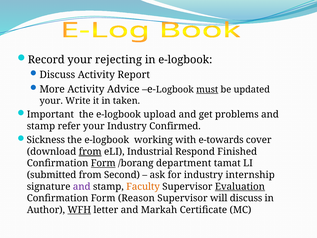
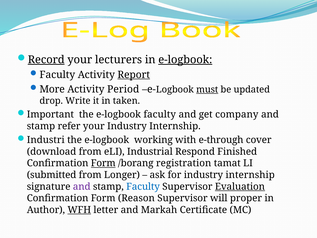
Record underline: none -> present (46, 60)
rejecting: rejecting -> lecturers (119, 60)
e-logbook underline: none -> present (185, 60)
Discuss: Discuss -> Faculty (57, 75)
Report underline: none -> present (134, 75)
Advice: Advice -> Period (123, 89)
your: your -> drop (51, 101)
e-logbook upload: upload -> faculty (160, 114)
problems: problems -> company (237, 114)
your Industry Confirmed: Confirmed -> Internship (175, 126)
Sickness: Sickness -> Industri (46, 140)
e-towards: e-towards -> e-through (221, 140)
from underline: present -> none (90, 152)
department: department -> registration (184, 163)
Second: Second -> Longer (122, 175)
Faculty colour: orange -> blue (143, 186)
will discuss: discuss -> proper (246, 198)
